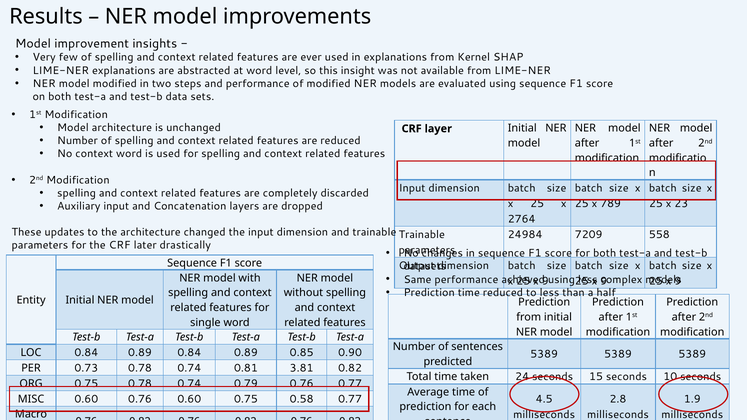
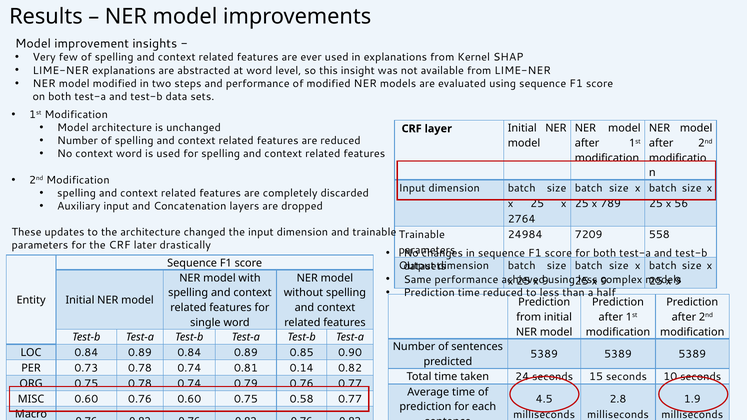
23: 23 -> 56 (681, 204)
3.81: 3.81 -> 0.14 (302, 368)
